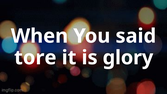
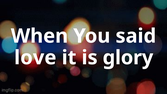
tore: tore -> love (35, 58)
